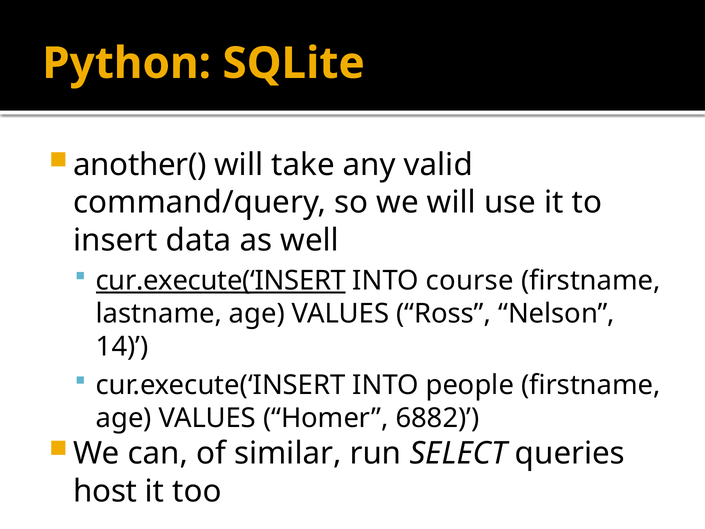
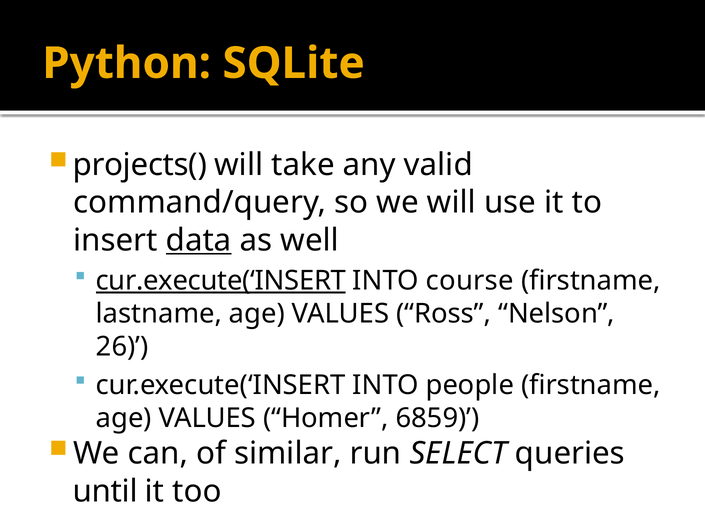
another(: another( -> projects( (140, 165)
data underline: none -> present (199, 240)
14: 14 -> 26 (122, 346)
6882: 6882 -> 6859 (438, 418)
host: host -> until (105, 491)
